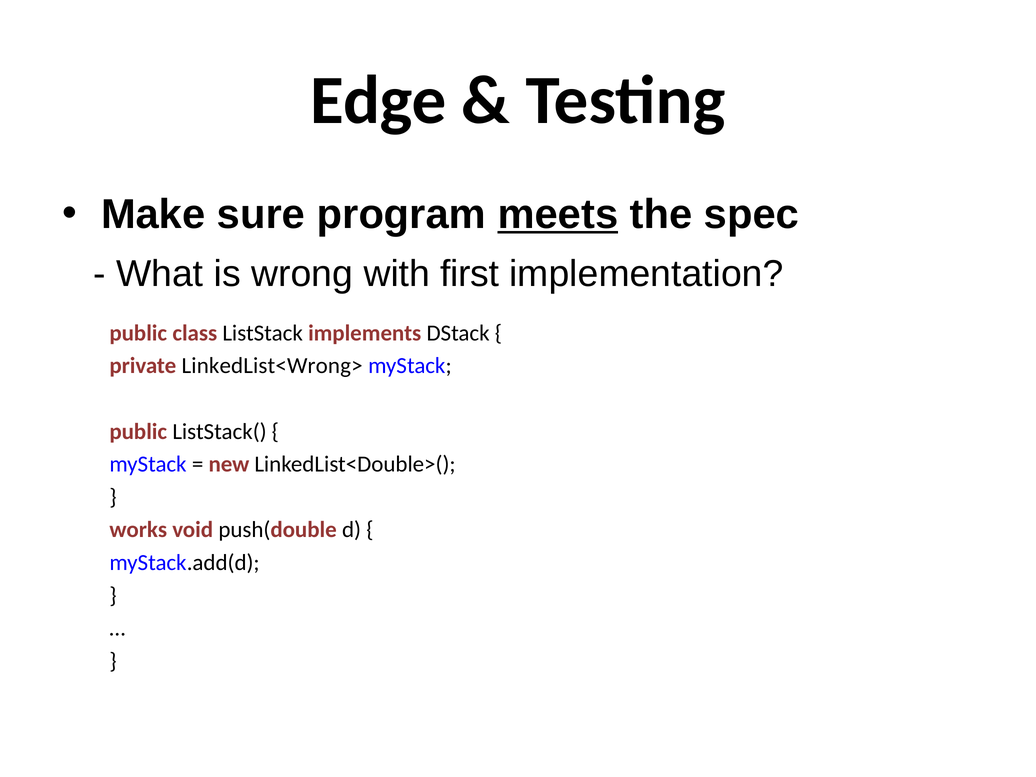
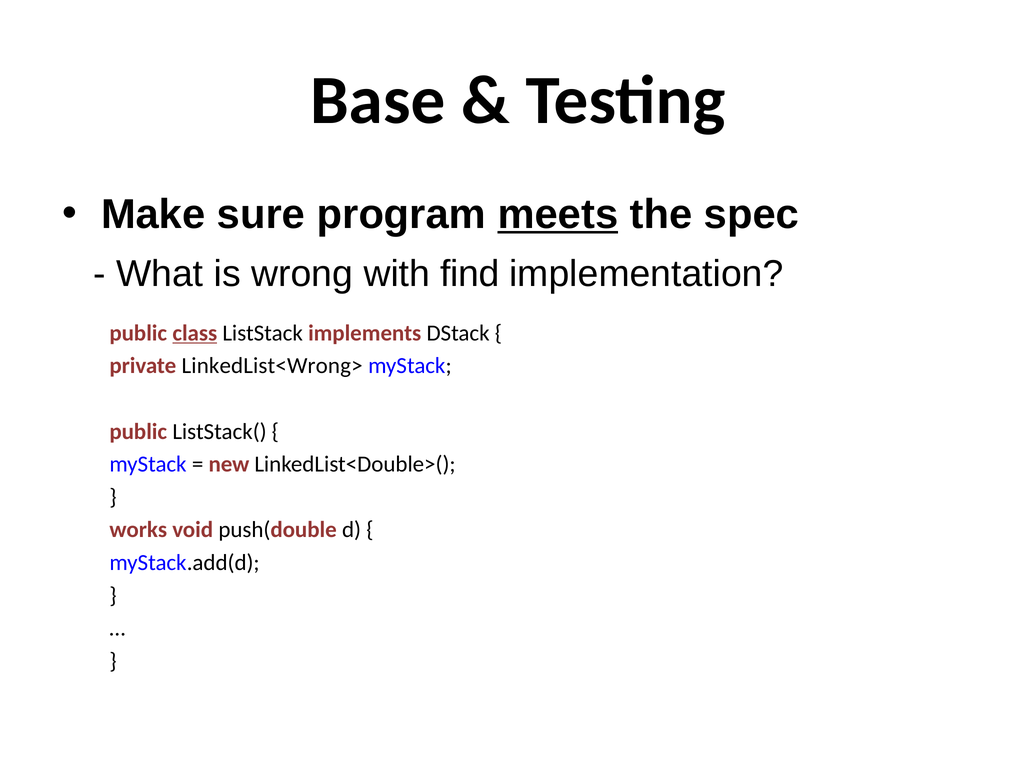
Edge: Edge -> Base (378, 101)
first: first -> find (470, 274)
class underline: none -> present (195, 333)
